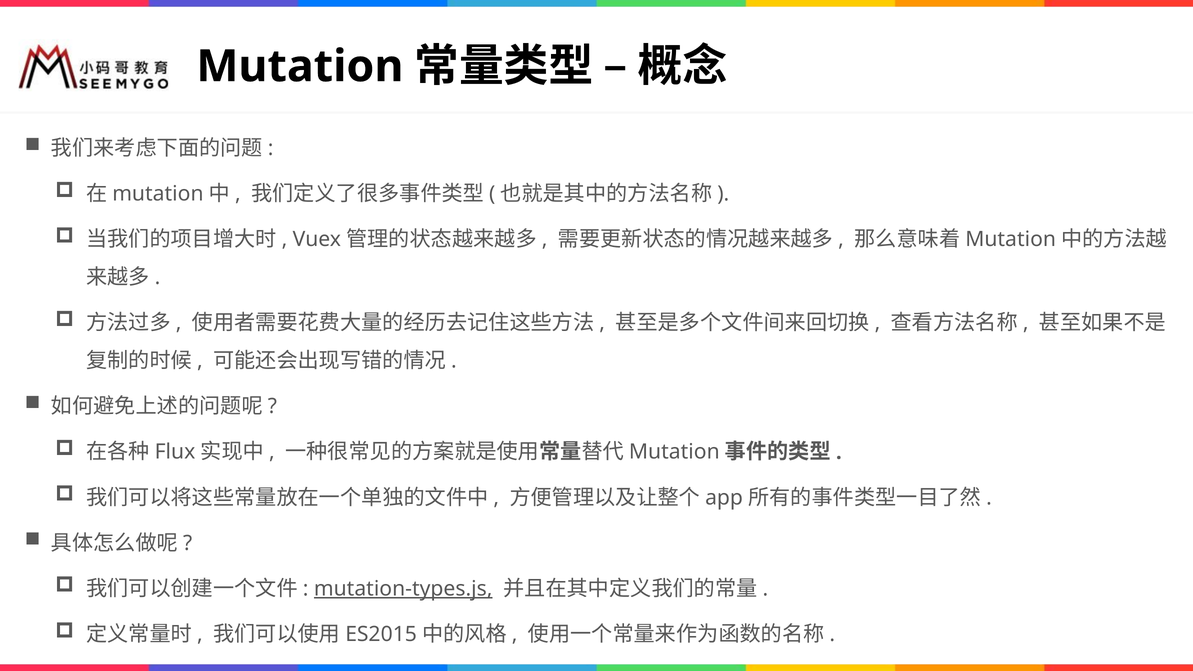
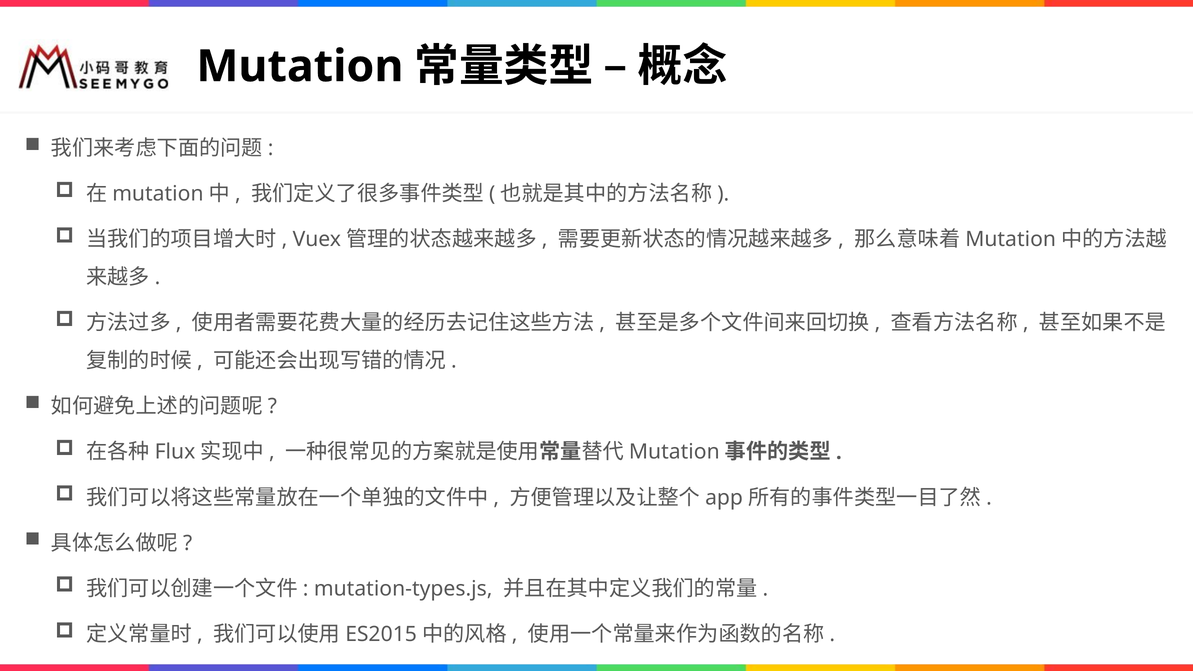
mutation-types.js underline: present -> none (403, 589)
